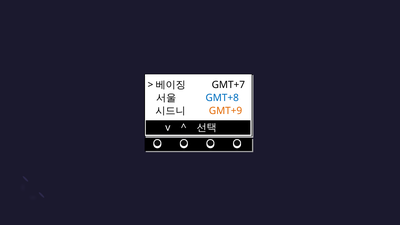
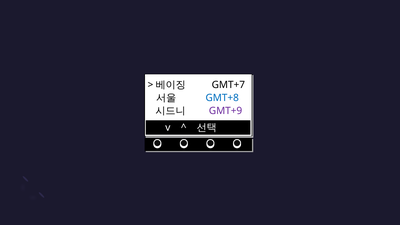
GMT+9 colour: orange -> purple (226, 111)
